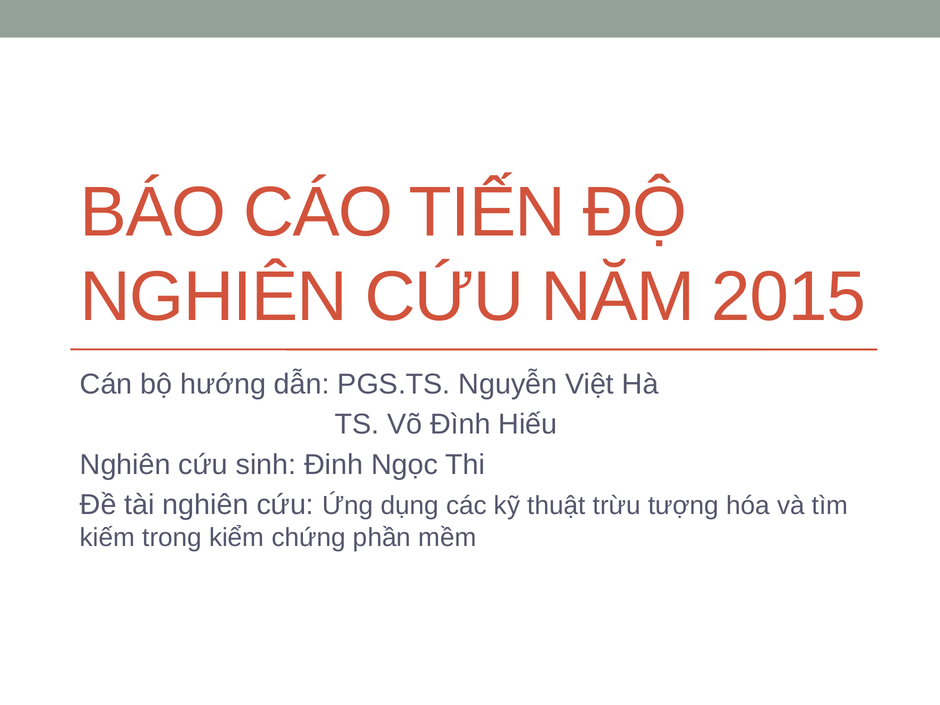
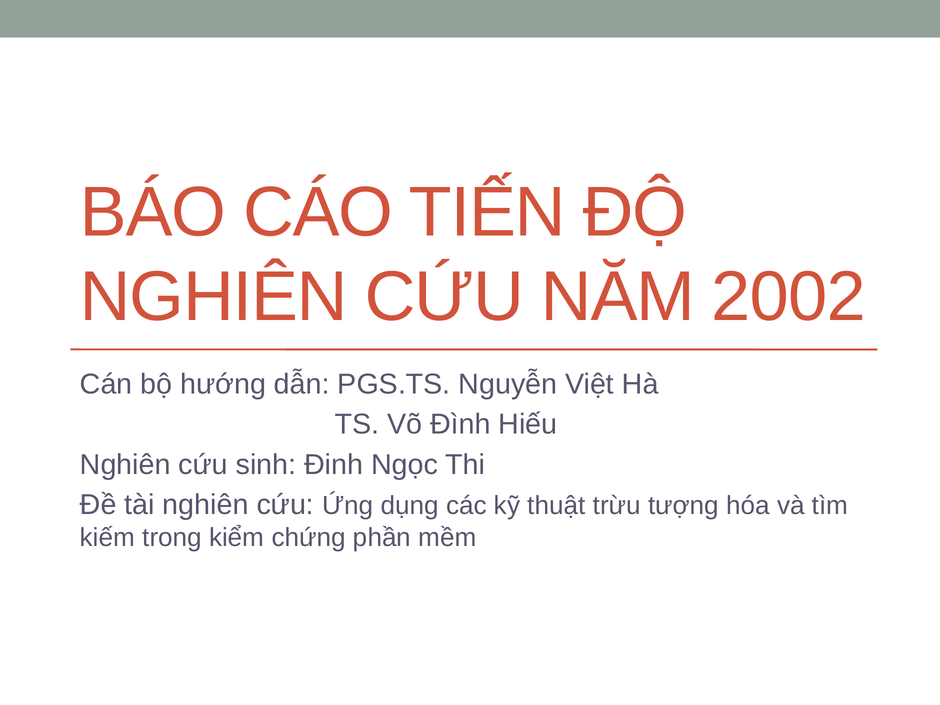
2015: 2015 -> 2002 (789, 297)
